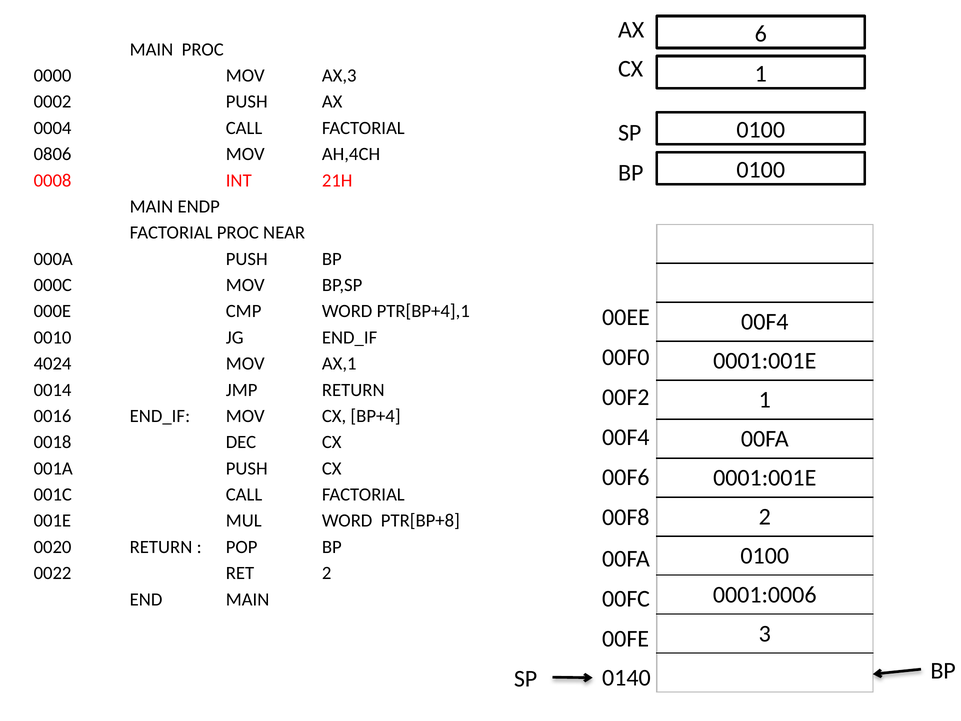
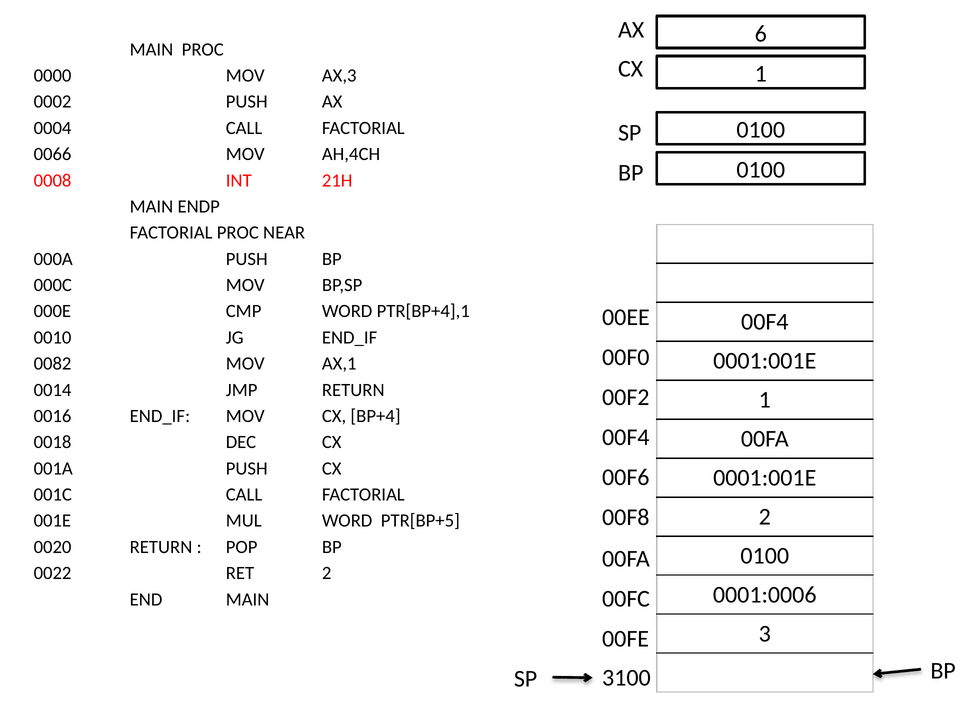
0806: 0806 -> 0066 (53, 154)
4024: 4024 -> 0082 (53, 364)
PTR[BP+8: PTR[BP+8 -> PTR[BP+5 (420, 521)
0140: 0140 -> 3100 (626, 677)
